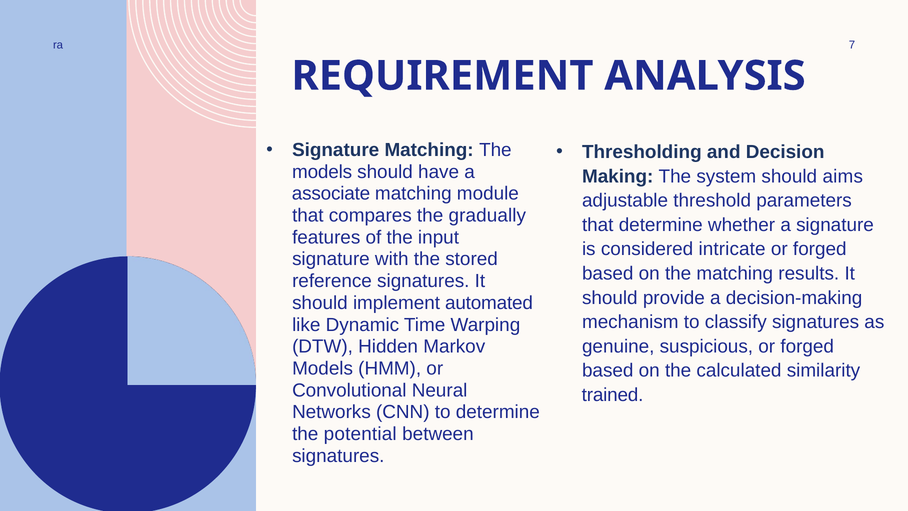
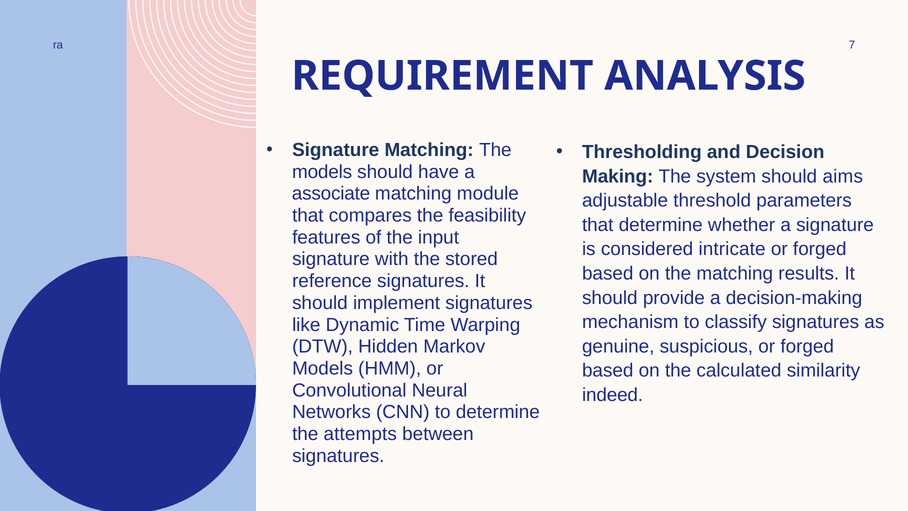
gradually: gradually -> feasibility (487, 215)
implement automated: automated -> signatures (489, 303)
trained: trained -> indeed (613, 395)
potential: potential -> attempts (360, 434)
